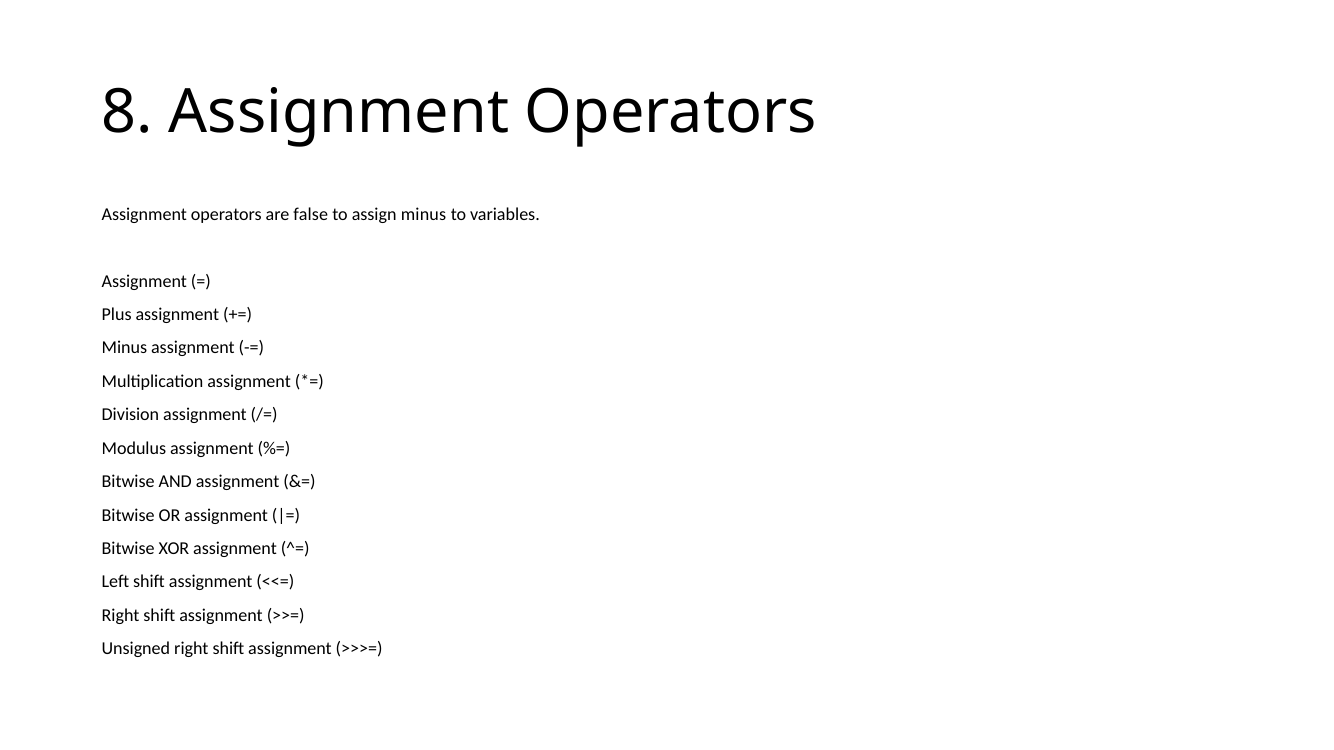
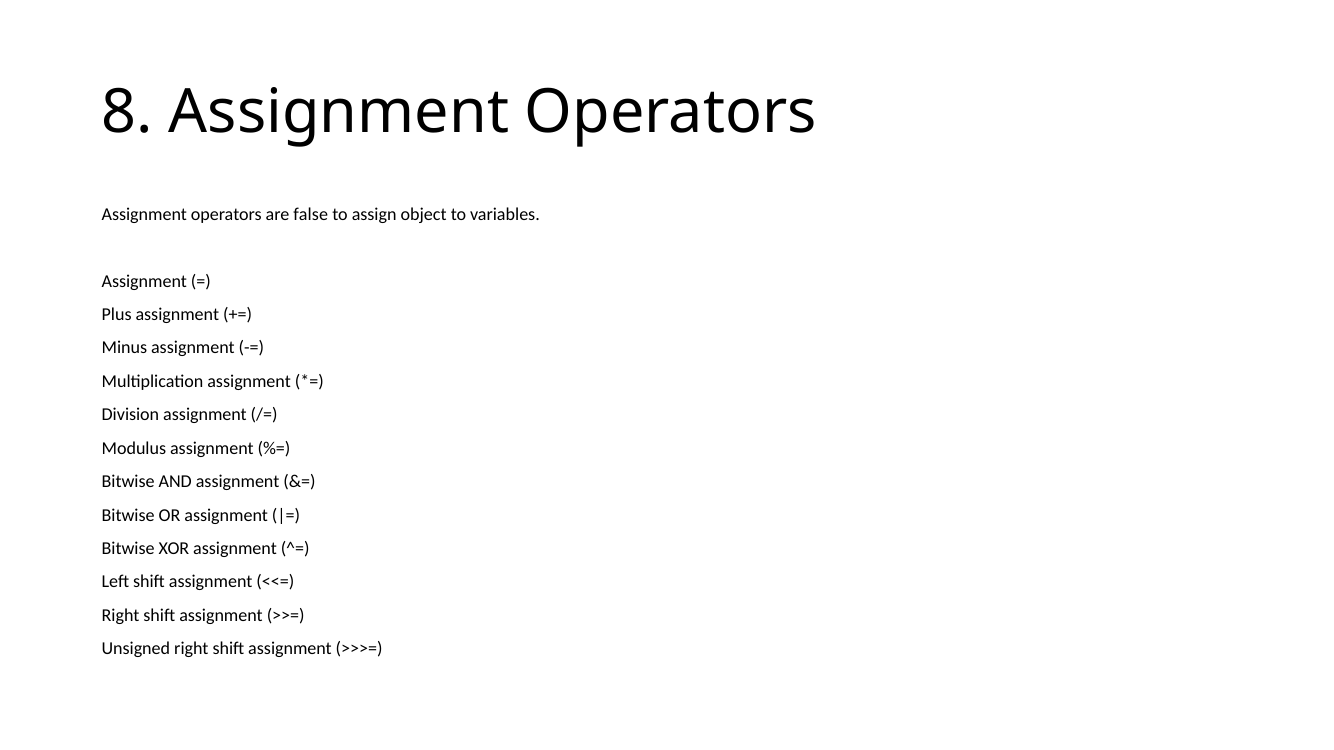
assign minus: minus -> object (424, 214)
